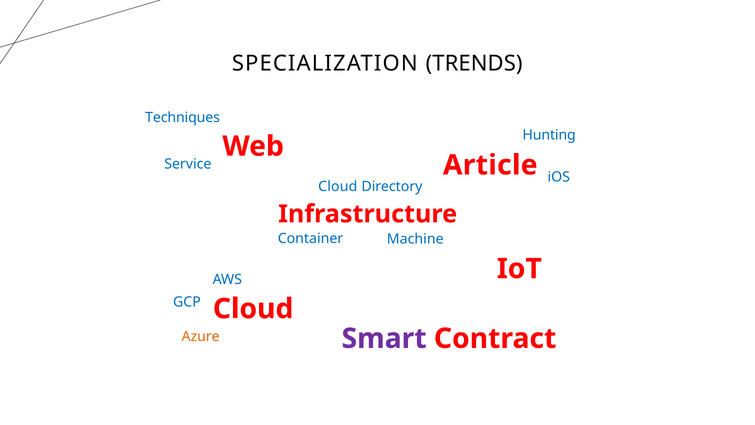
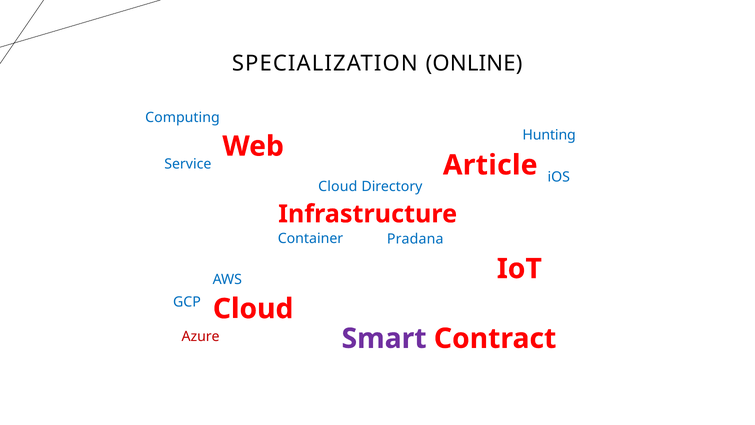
TRENDS: TRENDS -> ONLINE (474, 64)
Techniques: Techniques -> Computing (182, 118)
Machine: Machine -> Pradana (415, 239)
Azure colour: orange -> red (201, 336)
